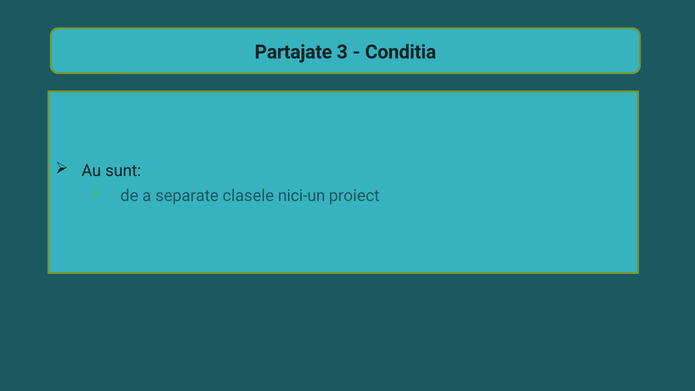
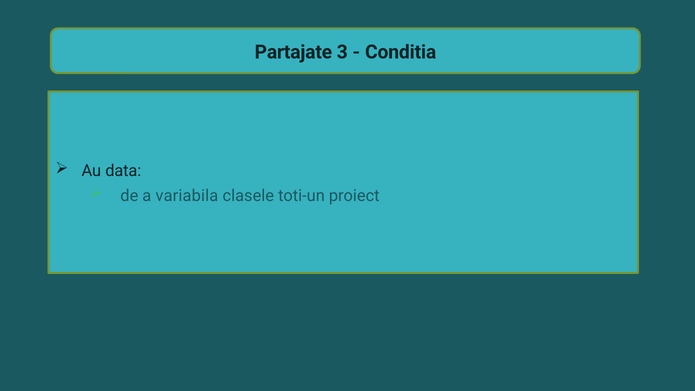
sunt: sunt -> data (123, 171)
separate: separate -> variabila (187, 196)
nici-un: nici-un -> toti-un (301, 196)
